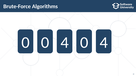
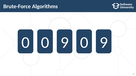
0 0 4: 4 -> 9 (65, 43)
4: 4 -> 9 (104, 43)
